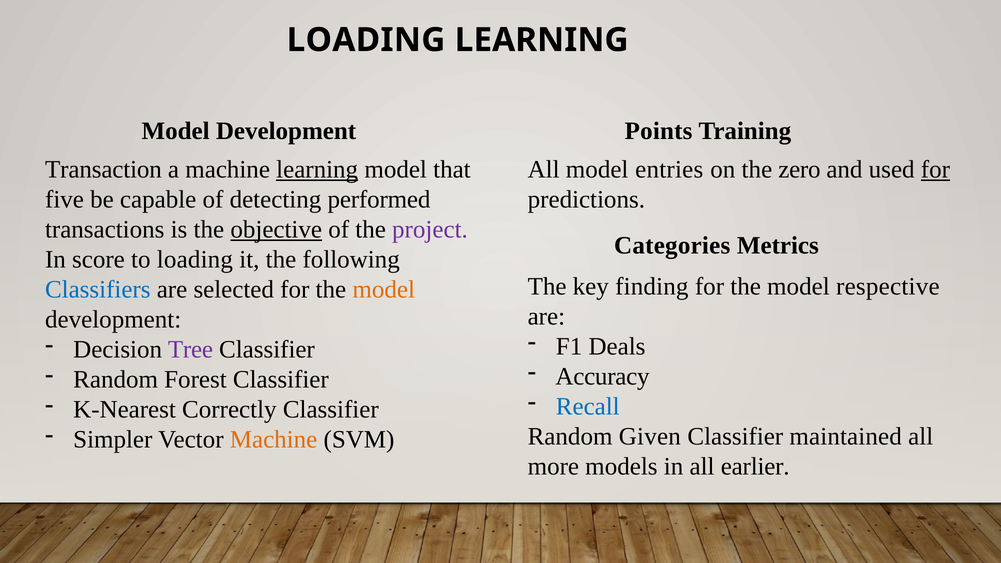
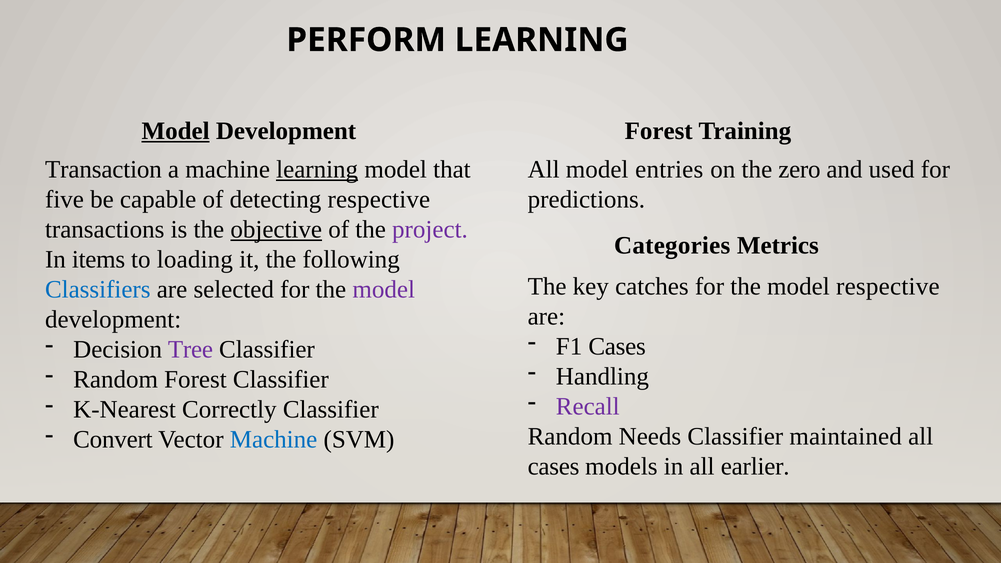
LOADING: LOADING -> PERFORM (366, 40)
Model underline: none -> present (176, 131)
Points: Points -> Forest (659, 131)
for underline: present -> none (935, 169)
detecting performed: performed -> respective (379, 200)
score: score -> items (99, 260)
finding: finding -> catches (652, 286)
model colour: orange -> purple (384, 290)
F1 Deals: Deals -> Cases (617, 347)
Accuracy: Accuracy -> Handling (602, 377)
Recall colour: blue -> purple (588, 407)
Given: Given -> Needs (650, 437)
Simpler: Simpler -> Convert (113, 440)
Machine colour: orange -> blue (274, 440)
more: more -> cases (554, 467)
